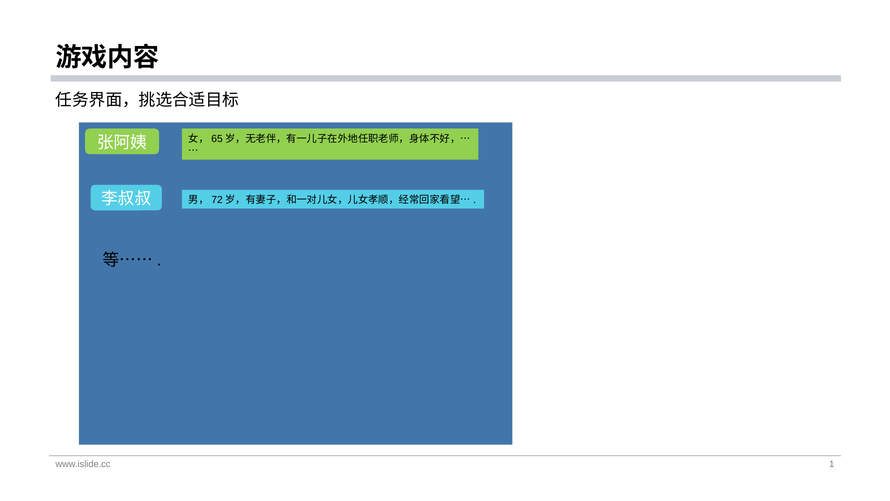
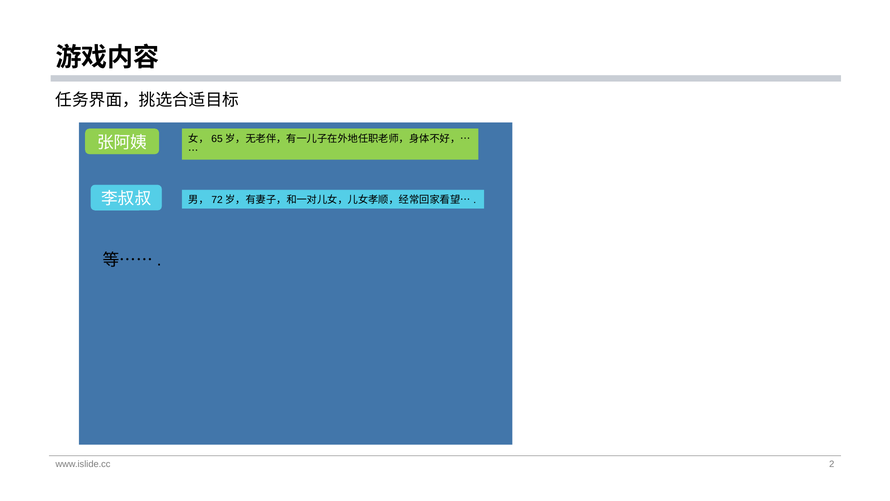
1: 1 -> 2 (832, 464)
